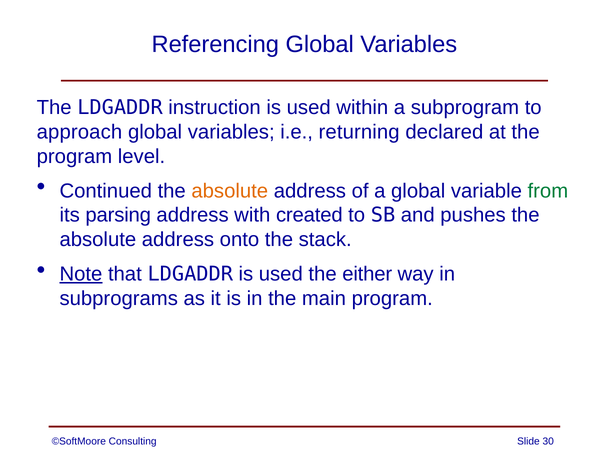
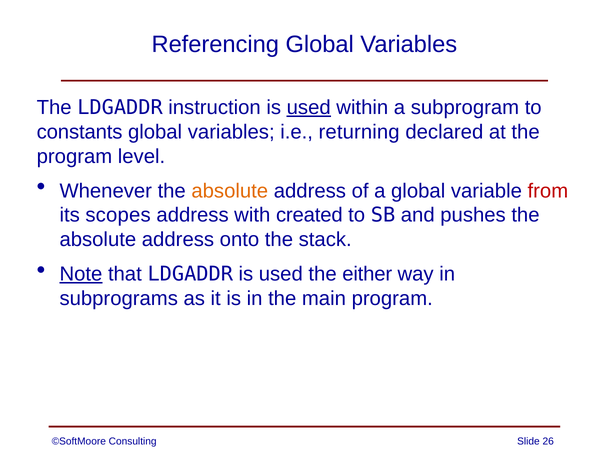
used underline: none -> present (309, 107)
approach: approach -> constants (80, 132)
Continued: Continued -> Whenever (106, 191)
from colour: green -> red (548, 191)
parsing: parsing -> scopes (118, 215)
30: 30 -> 26 (548, 441)
